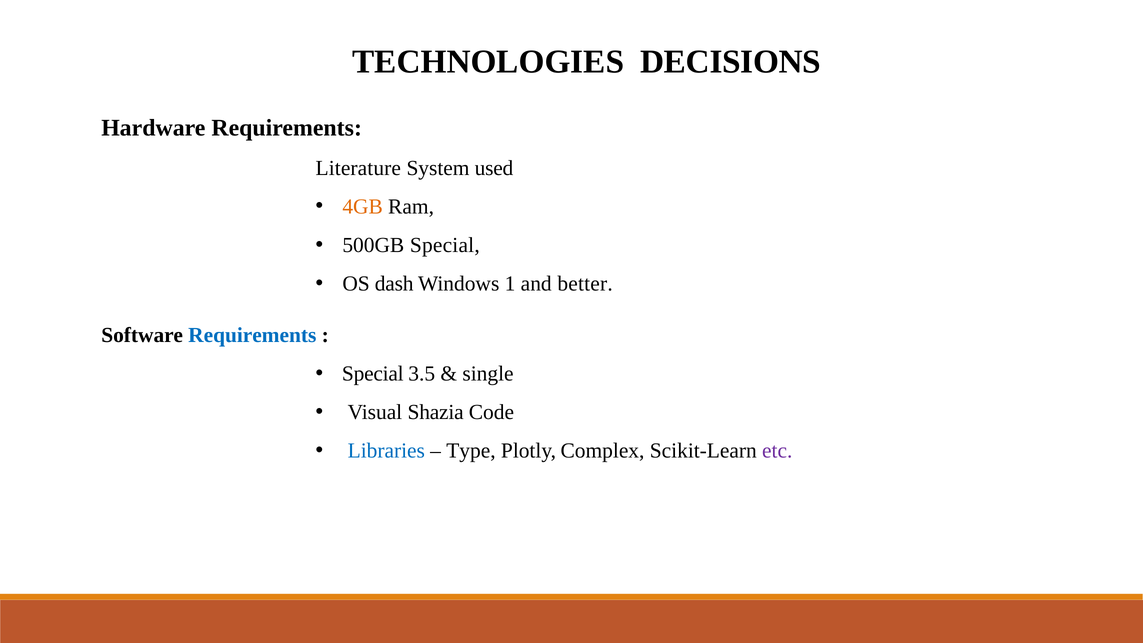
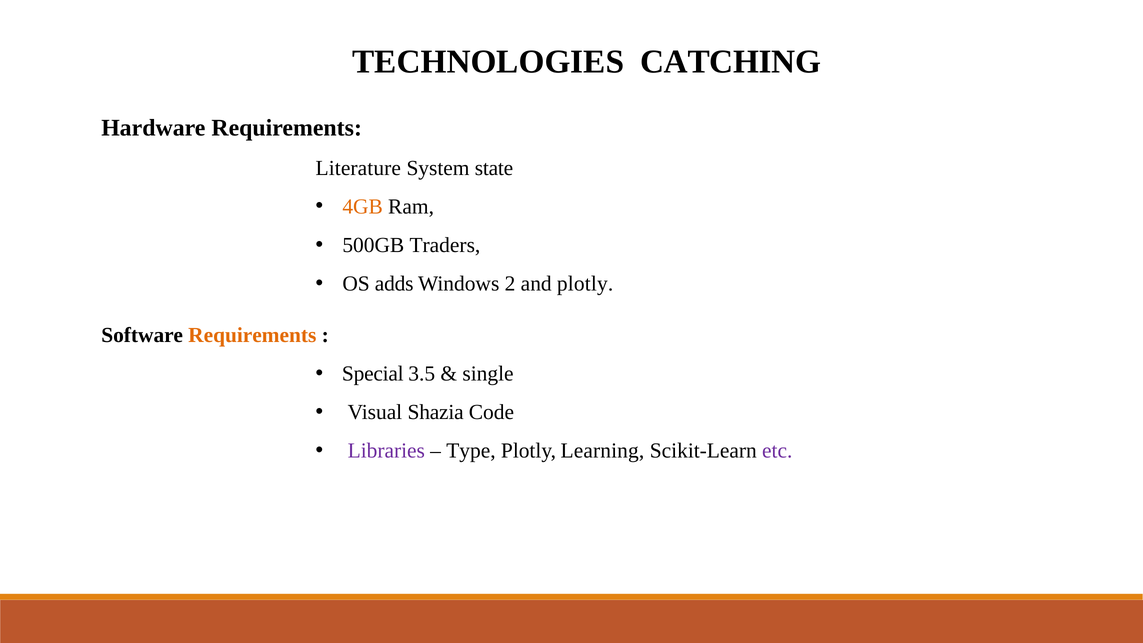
DECISIONS: DECISIONS -> CATCHING (731, 62)
used: used -> state (494, 168)
500GB Special: Special -> Traders (445, 245)
dash: dash -> adds (394, 284)
1: 1 -> 2 (510, 284)
and better: better -> plotly (585, 284)
Requirements colour: blue -> orange (252, 335)
Libraries colour: blue -> purple (386, 451)
Complex: Complex -> Learning (602, 451)
